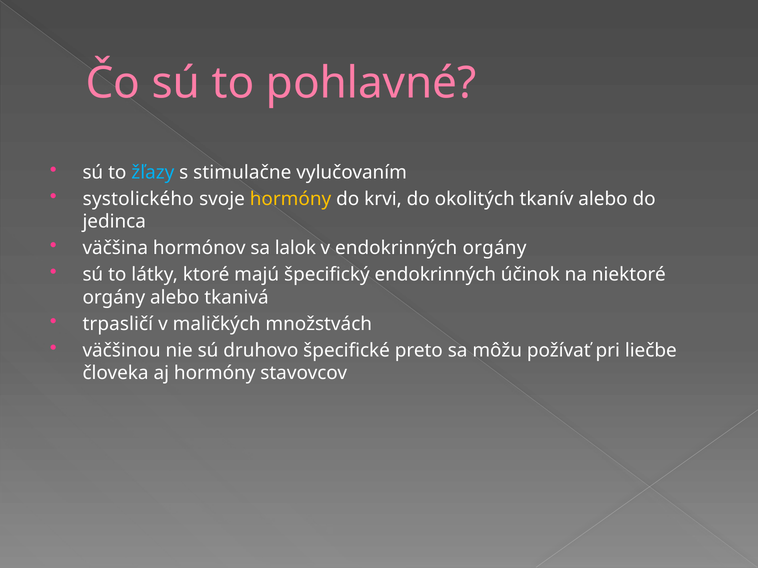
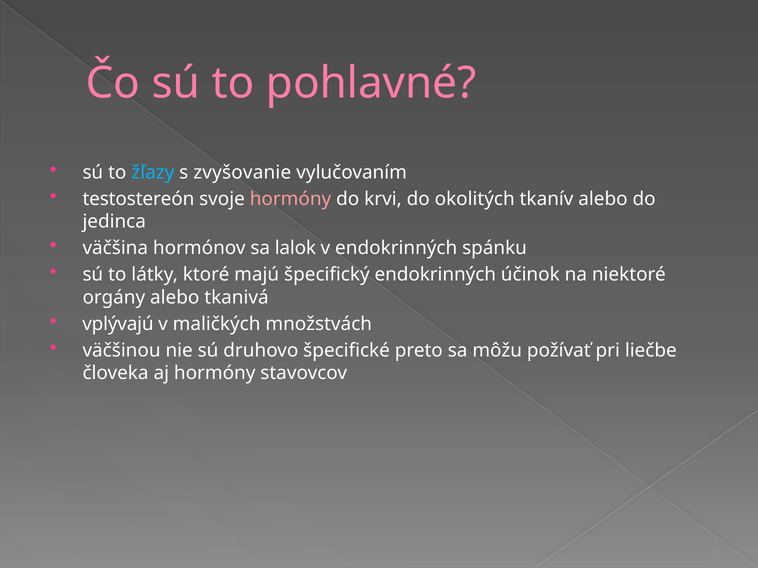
stimulačne: stimulačne -> zvyšovanie (242, 173)
systolického: systolického -> testostereón (138, 199)
hormóny colour: yellow -> pink (291, 199)
endokrinných orgány: orgány -> spánku (495, 248)
trpasličí: trpasličí -> vplývajú (118, 324)
